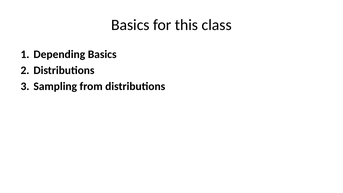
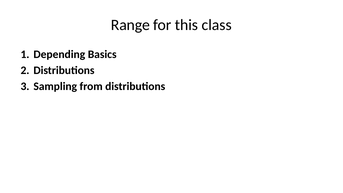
Basics: Basics -> Range (130, 25)
